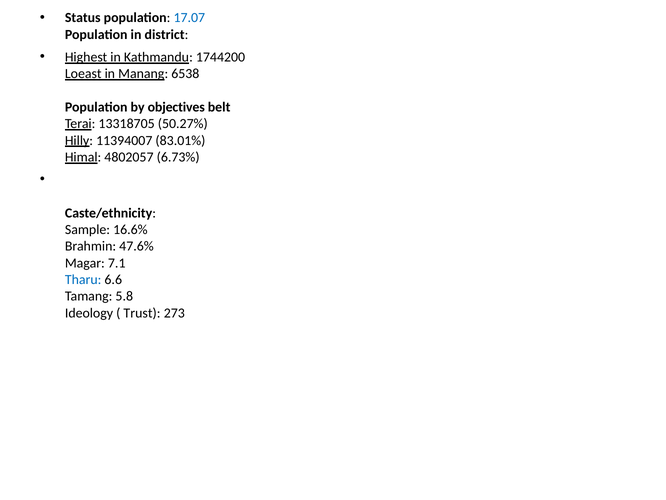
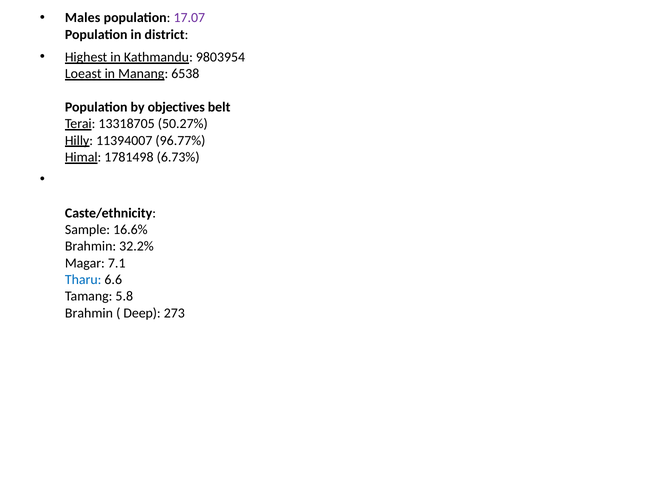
Status: Status -> Males (83, 18)
17.07 colour: blue -> purple (189, 18)
1744200: 1744200 -> 9803954 (221, 57)
83.01%: 83.01% -> 96.77% (180, 140)
4802057: 4802057 -> 1781498 (129, 157)
47.6%: 47.6% -> 32.2% (136, 246)
Ideology: Ideology -> Brahmin (89, 313)
Trust: Trust -> Deep (142, 313)
